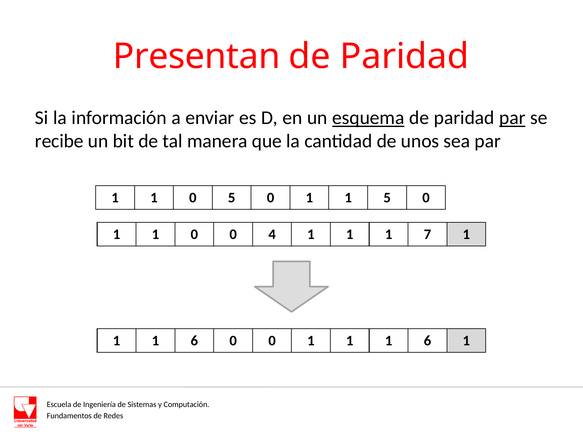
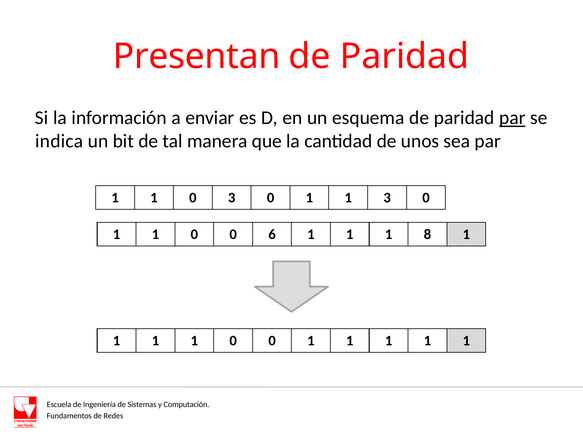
esquema underline: present -> none (368, 118)
recibe: recibe -> indica (59, 141)
0 5: 5 -> 3 (232, 198)
1 5: 5 -> 3 (387, 198)
4: 4 -> 6 (272, 235)
7: 7 -> 8 (427, 235)
6: 6 -> 1 (194, 341)
6: 6 -> 1 (427, 341)
